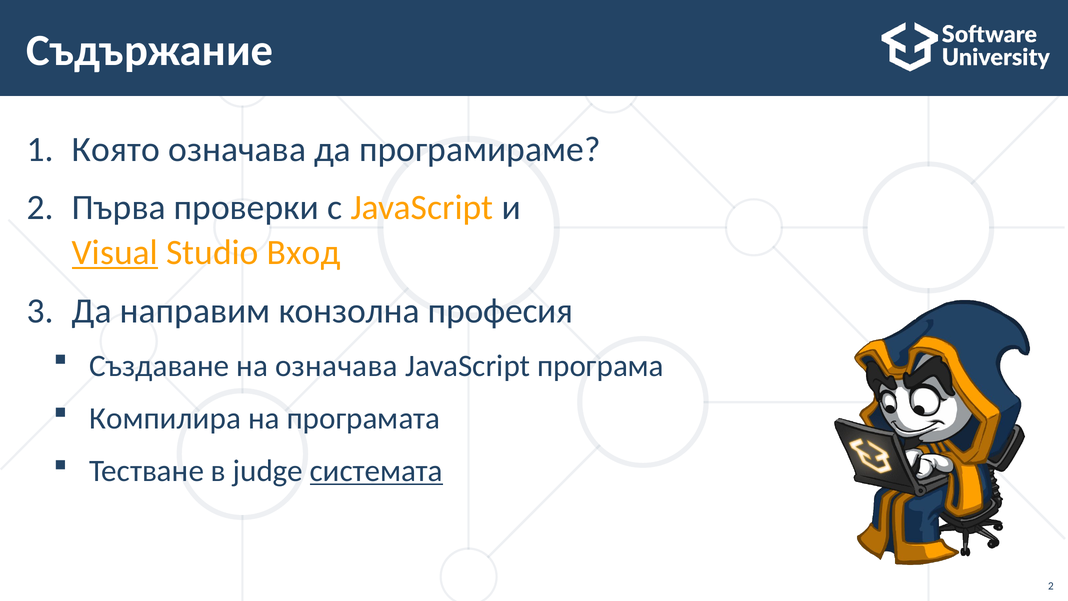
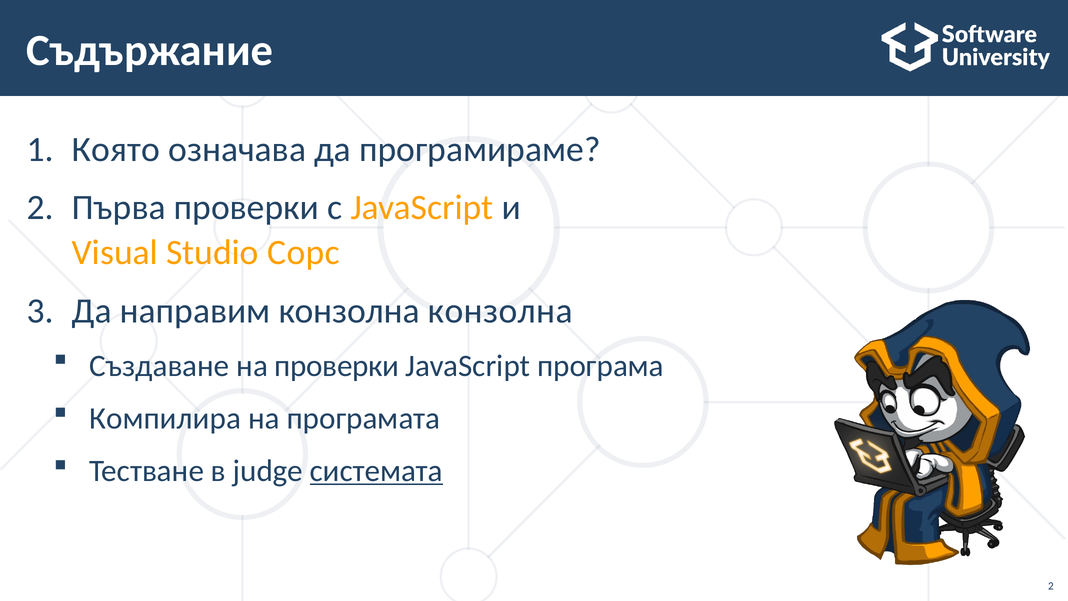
Visual underline: present -> none (115, 252)
Вход: Вход -> Сорс (304, 252)
конзолна професия: професия -> конзолна (500, 311)
на означава: означава -> проверки (337, 366)
